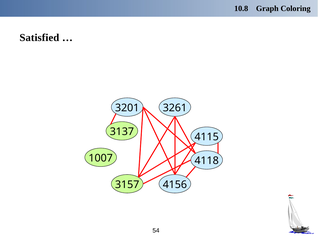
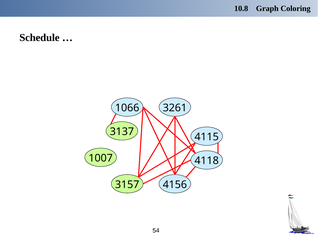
Satisfied: Satisfied -> Schedule (39, 38)
3201: 3201 -> 1066 (127, 108)
